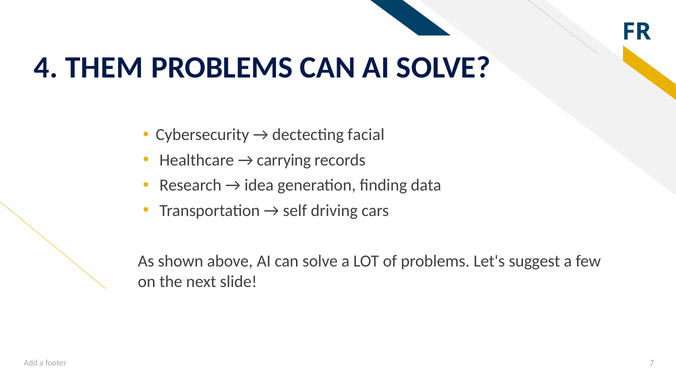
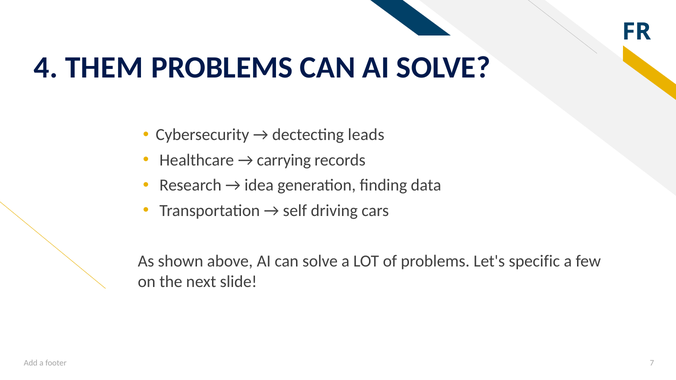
facial: facial -> leads (366, 135)
suggest: suggest -> specific (534, 262)
